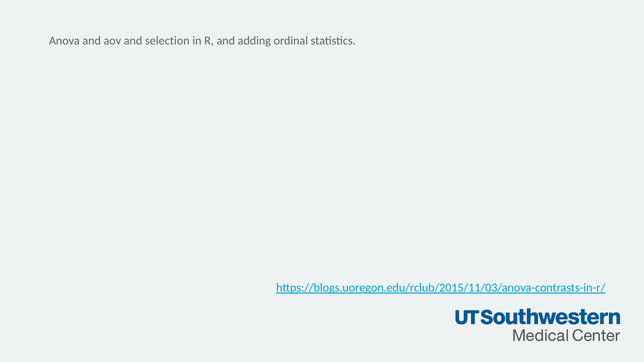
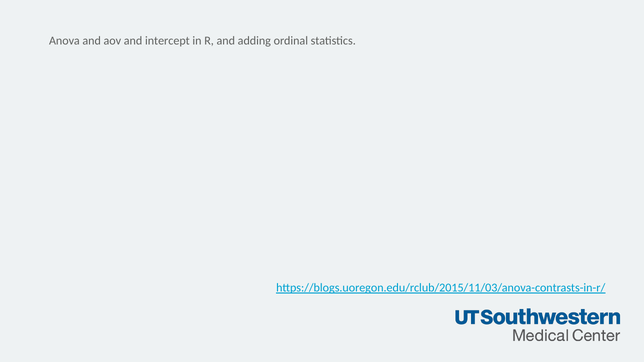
selection: selection -> intercept (167, 41)
